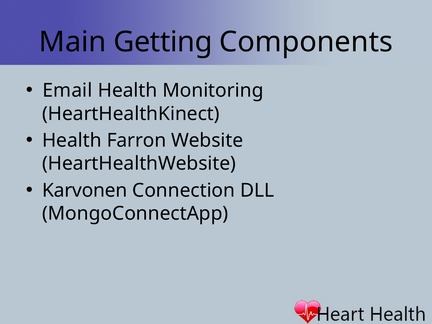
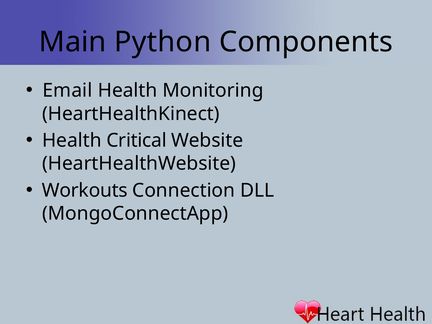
Getting: Getting -> Python (163, 42)
Farron: Farron -> Critical (137, 141)
Karvonen: Karvonen -> Workouts (85, 190)
